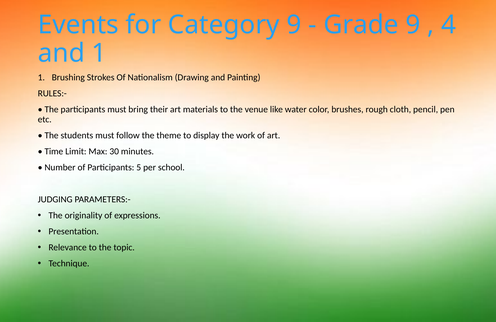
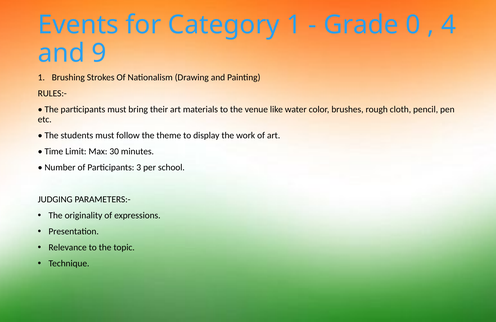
Category 9: 9 -> 1 (294, 25)
Grade 9: 9 -> 0 (413, 25)
and 1: 1 -> 9 (99, 53)
5: 5 -> 3 (139, 167)
